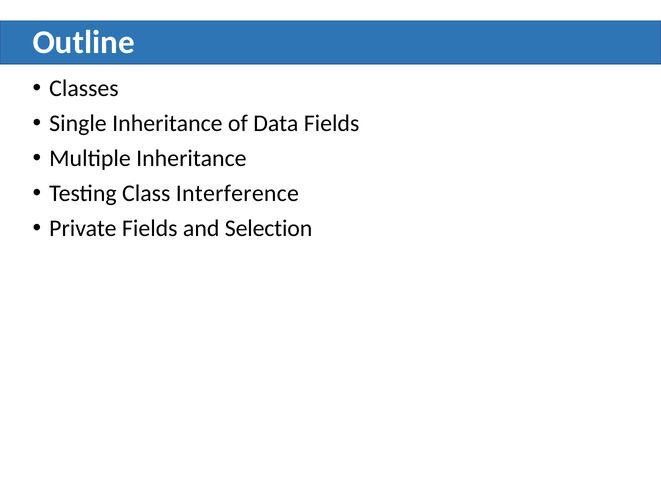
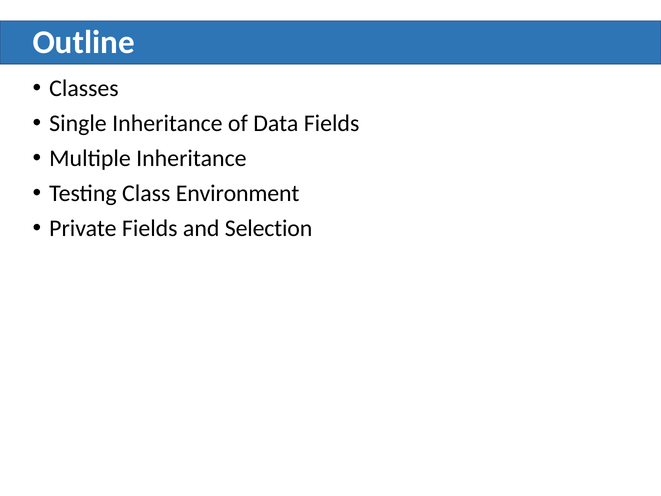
Interference: Interference -> Environment (238, 193)
